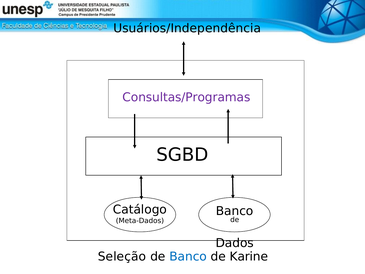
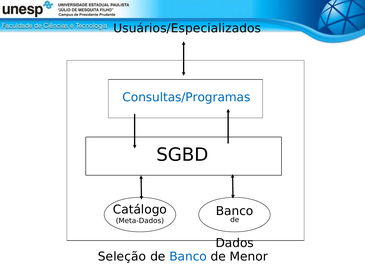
Usuários/Independência: Usuários/Independência -> Usuários/Especializados (187, 28)
Consultas/Programas colour: purple -> blue (186, 97)
Karine: Karine -> Menor (249, 256)
